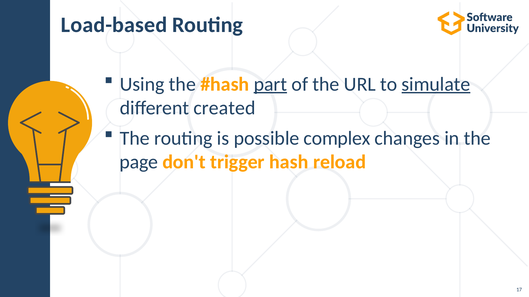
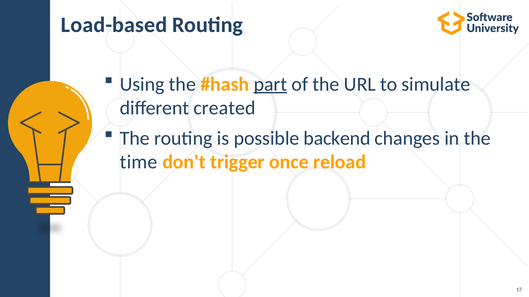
simulate underline: present -> none (436, 84)
complex: complex -> backend (337, 139)
page: page -> time (139, 162)
hash: hash -> once (289, 162)
